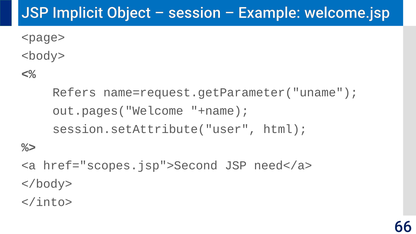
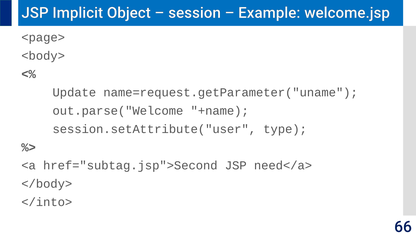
Refers: Refers -> Update (74, 92)
out.pages("Welcome: out.pages("Welcome -> out.parse("Welcome (118, 111)
html: html -> type (285, 129)
href="scopes.jsp">Second: href="scopes.jsp">Second -> href="subtag.jsp">Second (130, 166)
